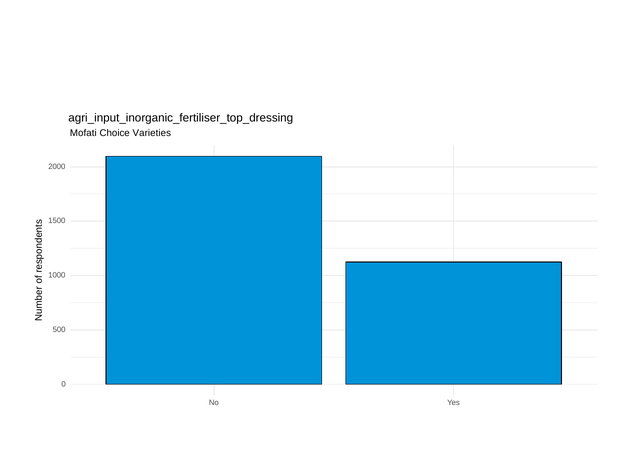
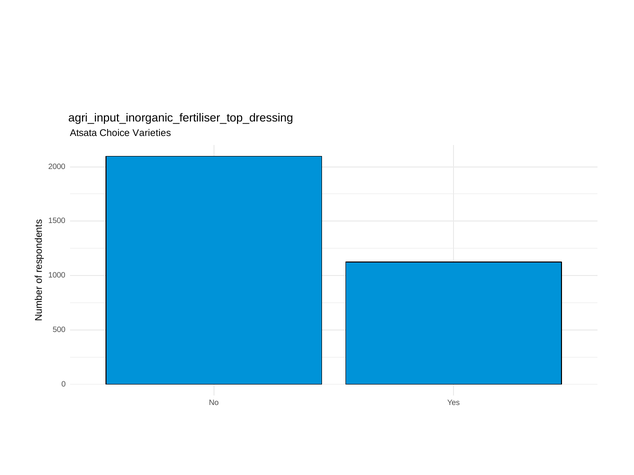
Mofati: Mofati -> Atsata (83, 133)
